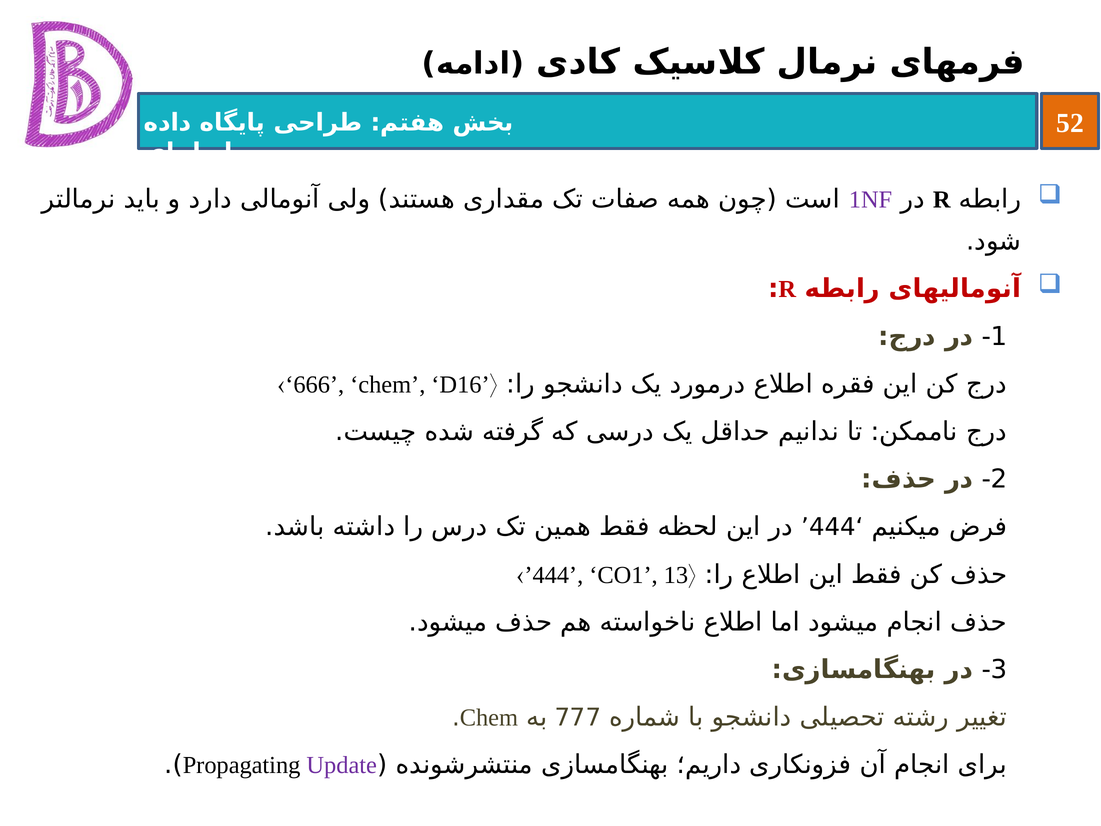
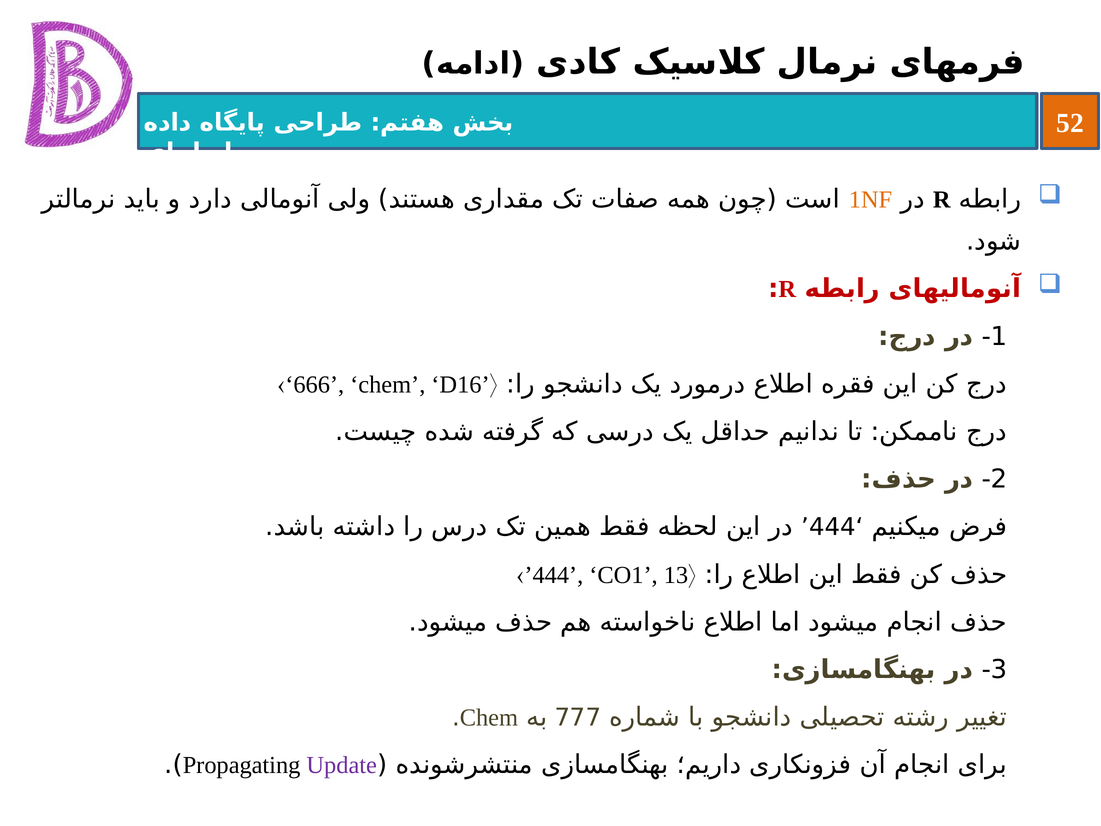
1NF colour: purple -> orange (871, 200)
